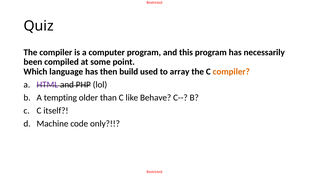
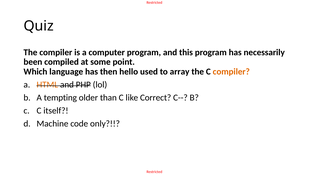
build: build -> hello (129, 72)
HTML colour: purple -> orange (47, 85)
Behave: Behave -> Correct (156, 98)
